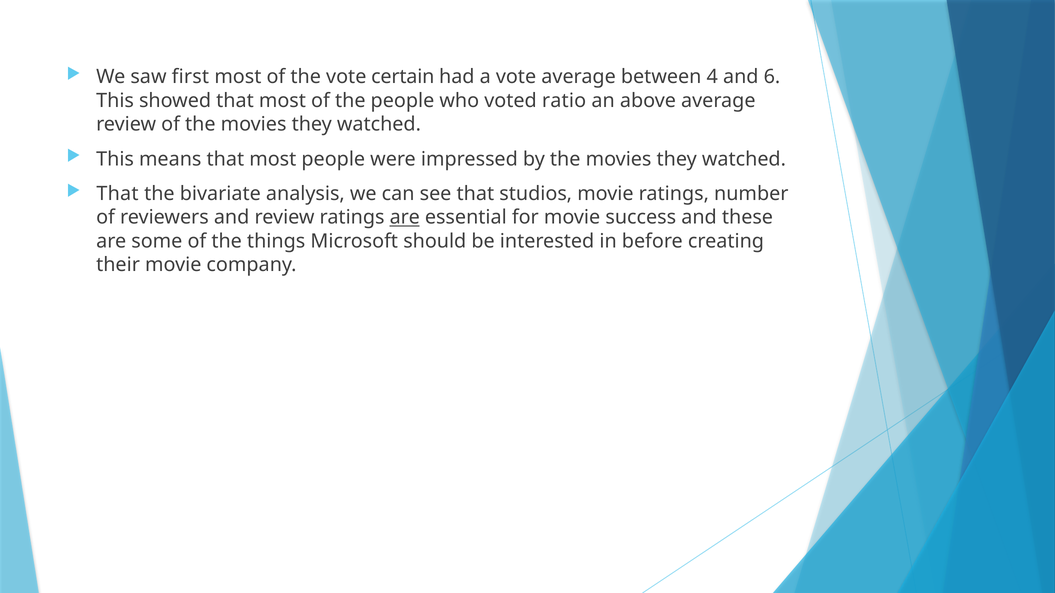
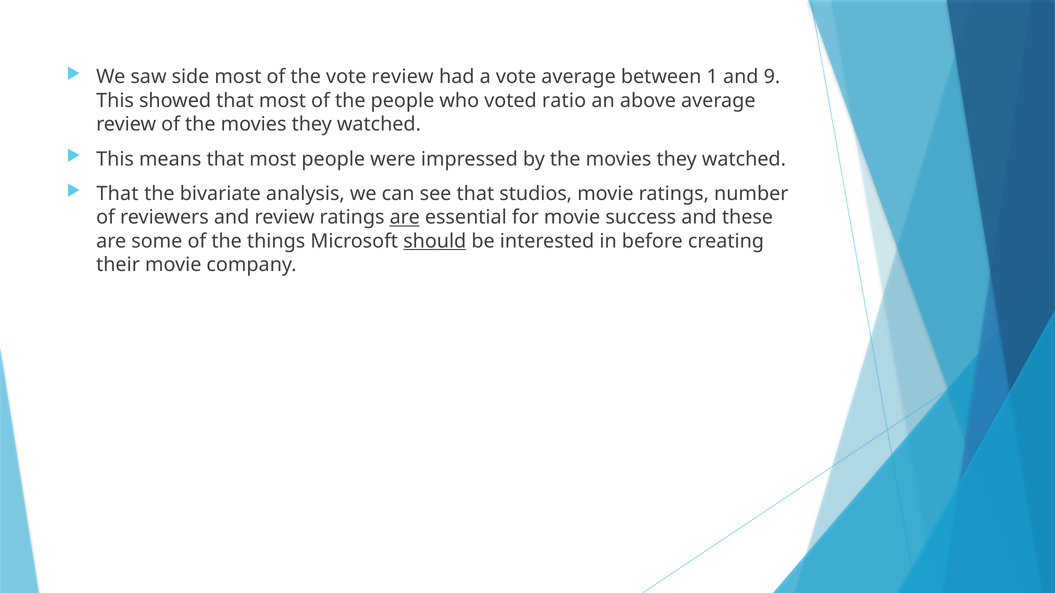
first: first -> side (191, 77)
vote certain: certain -> review (403, 77)
4: 4 -> 1 (712, 77)
6: 6 -> 9 (772, 77)
should underline: none -> present (435, 241)
